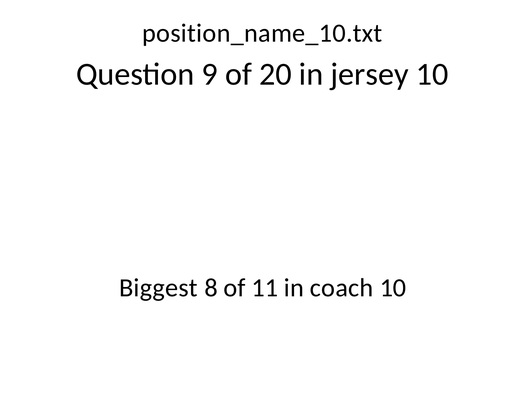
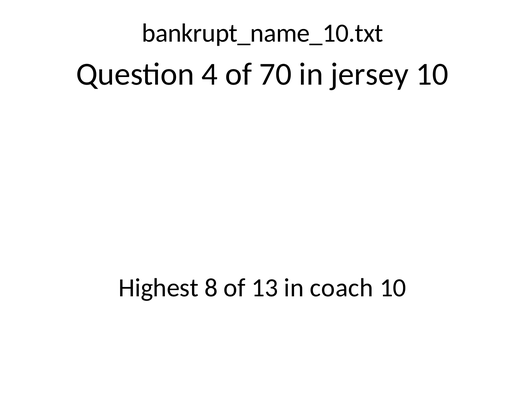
position_name_10.txt: position_name_10.txt -> bankrupt_name_10.txt (263, 33)
9: 9 -> 4 (210, 74)
20: 20 -> 70 (275, 74)
Biggest: Biggest -> Highest (159, 288)
11: 11 -> 13 (265, 288)
